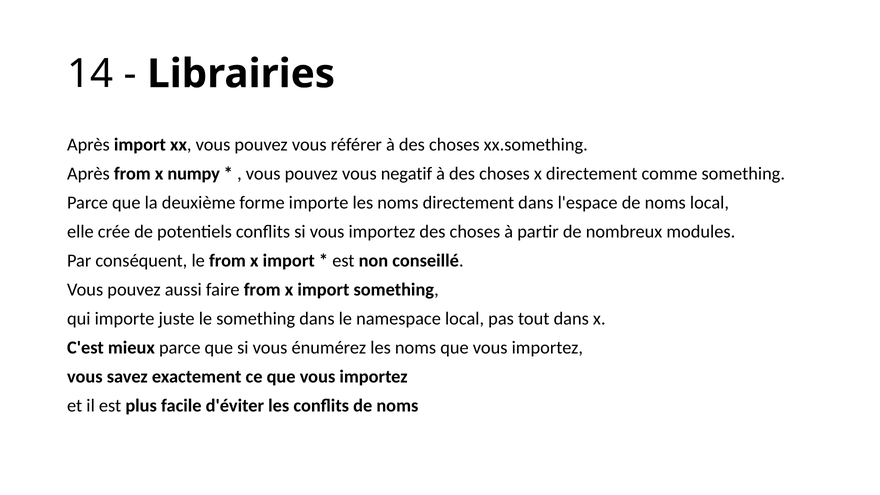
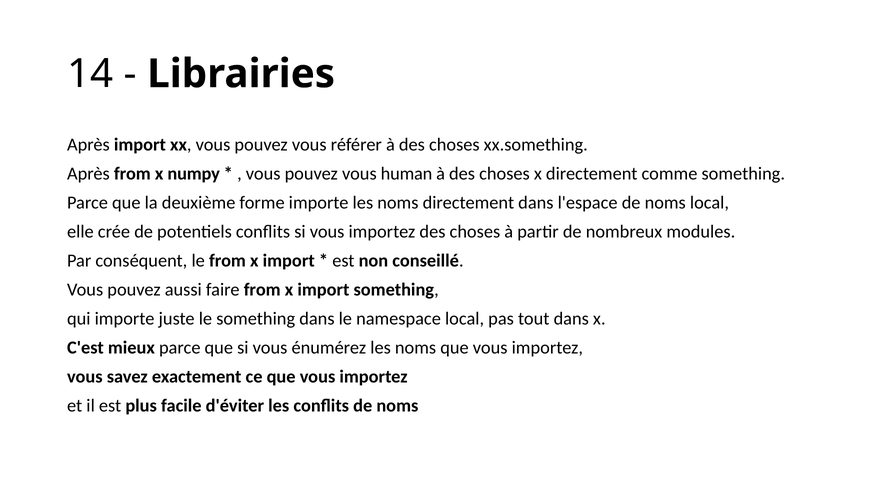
negatif: negatif -> human (407, 174)
